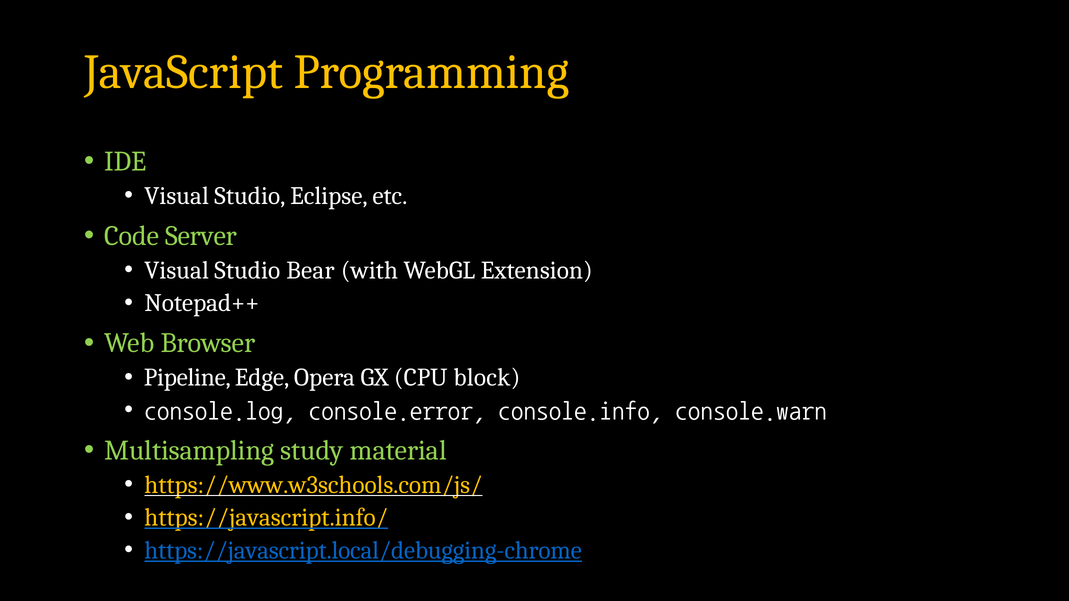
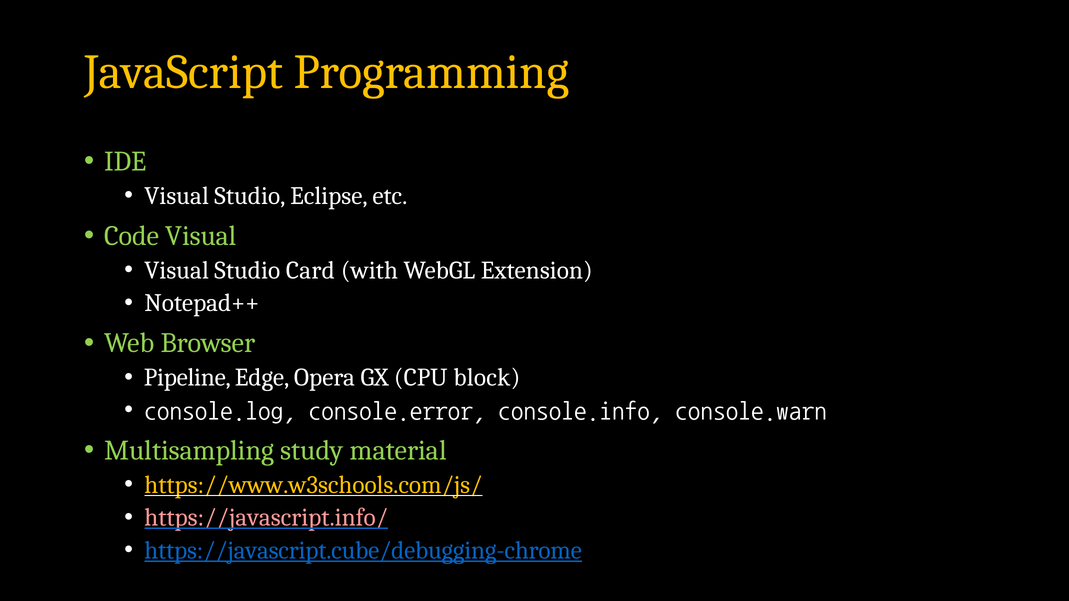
Code Server: Server -> Visual (201, 236)
Bear: Bear -> Card (310, 270)
https://javascript.info/ colour: yellow -> pink (266, 518)
https://javascript.local/debugging-chrome: https://javascript.local/debugging-chrome -> https://javascript.cube/debugging-chrome (363, 551)
